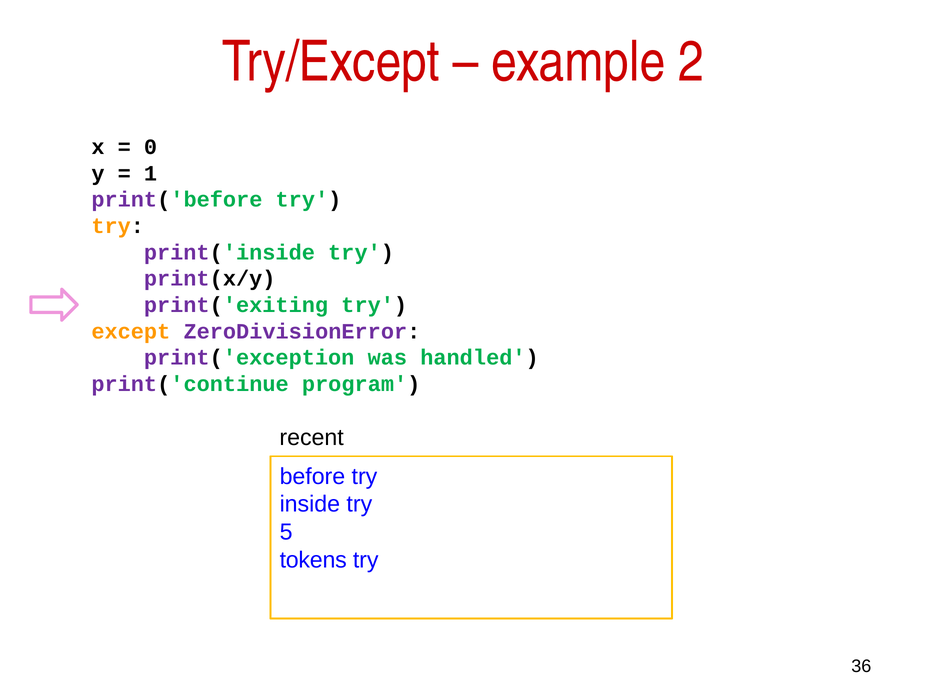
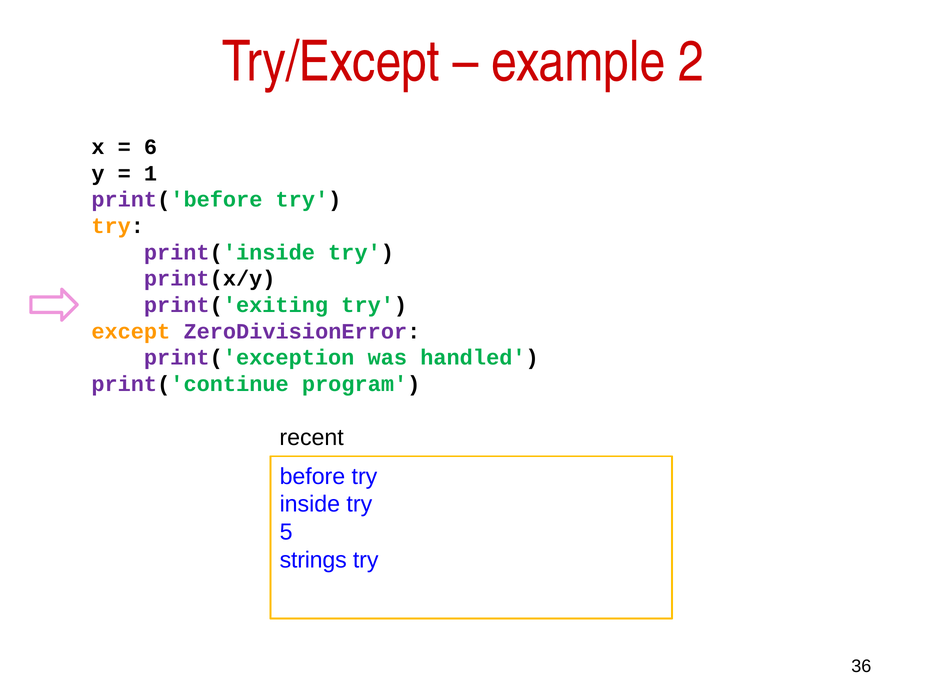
0: 0 -> 6 (151, 147)
tokens: tokens -> strings (313, 559)
